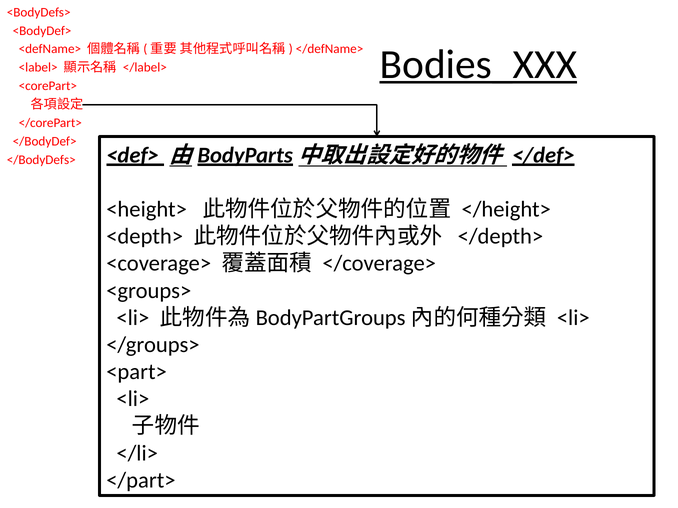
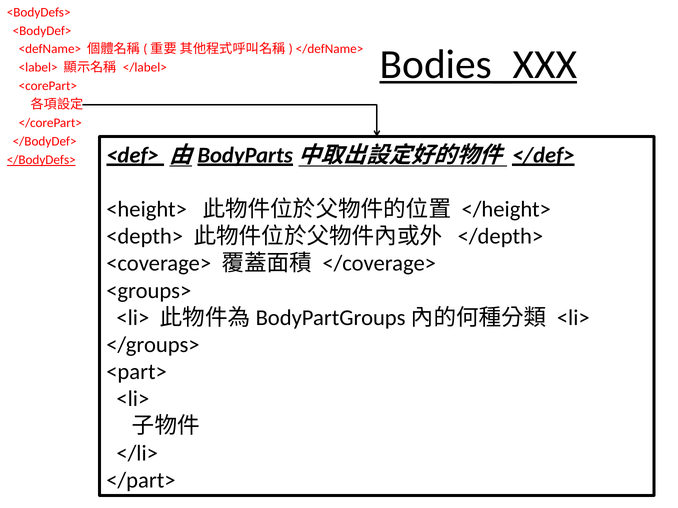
</BodyDefs> underline: none -> present (41, 160)
